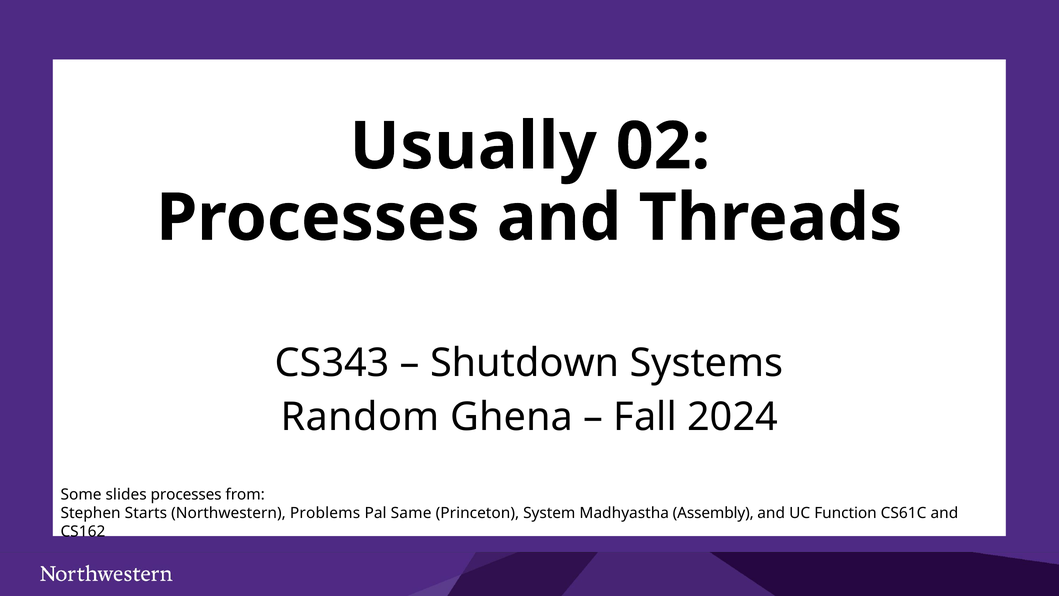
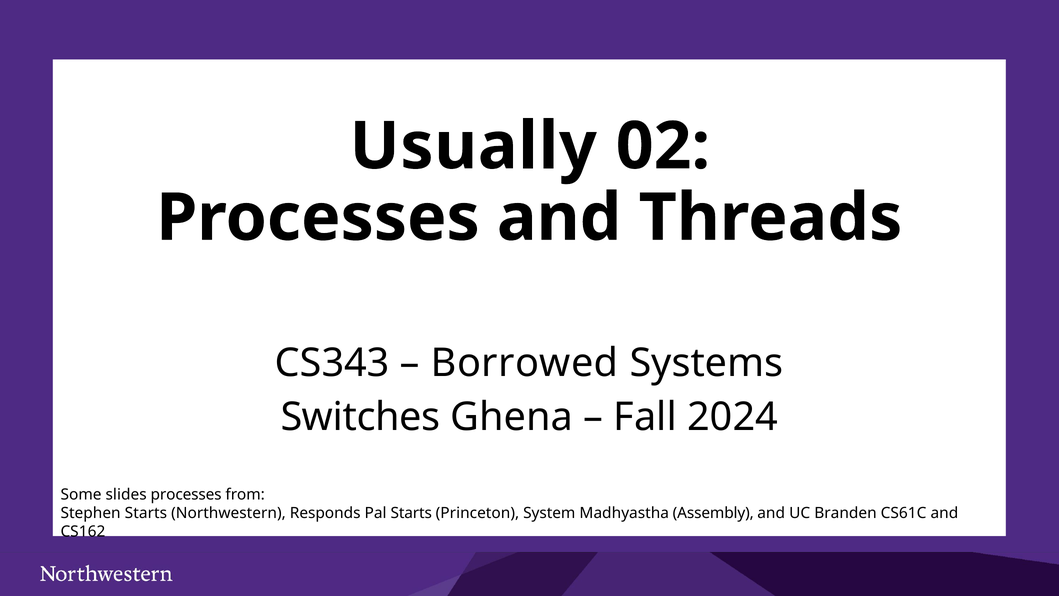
Shutdown: Shutdown -> Borrowed (525, 363)
Random: Random -> Switches (360, 417)
Problems: Problems -> Responds (325, 513)
Pal Same: Same -> Starts (411, 513)
Function: Function -> Branden (845, 513)
